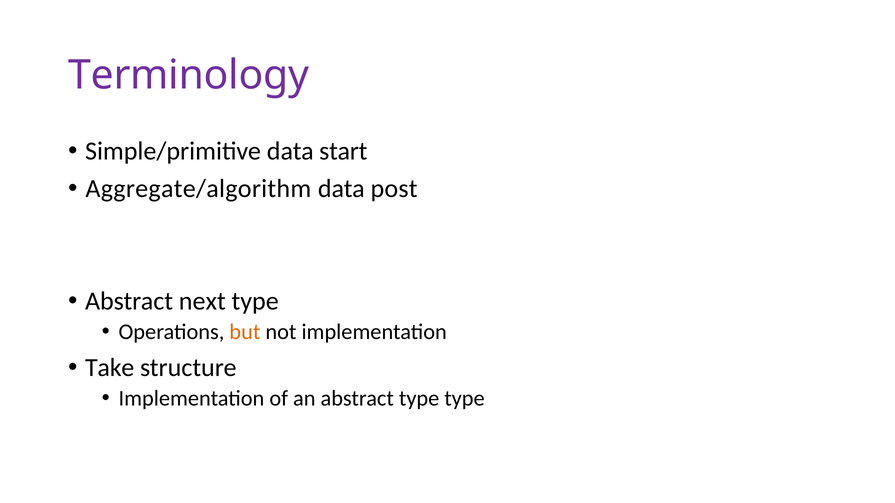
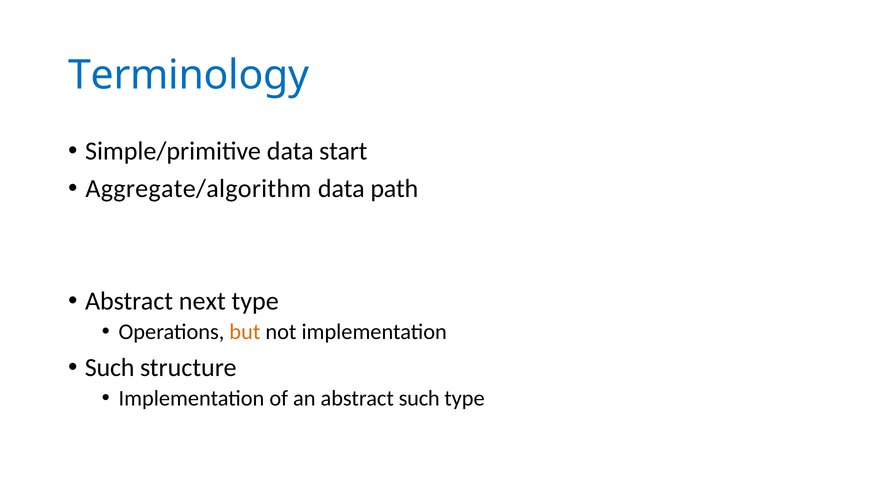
Terminology colour: purple -> blue (189, 75)
post: post -> path (394, 189)
Take: Take -> Such (110, 368)
abstract type: type -> such (419, 399)
